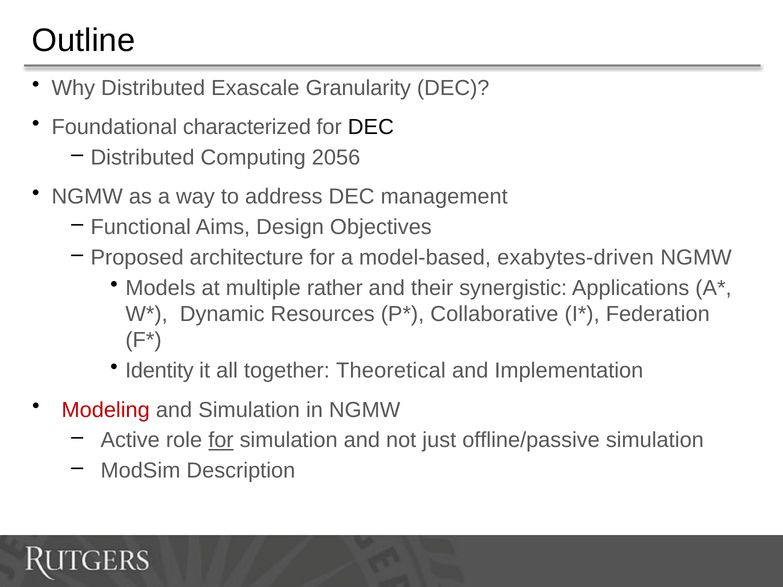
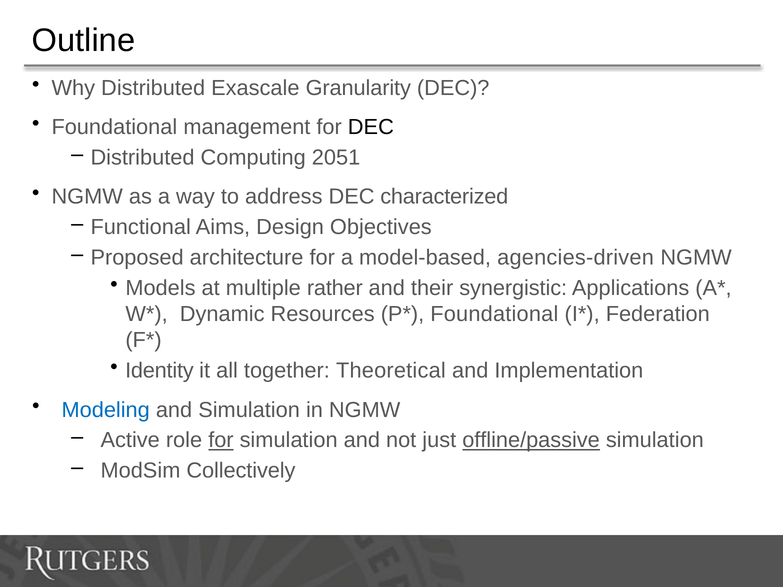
characterized: characterized -> management (247, 127)
2056: 2056 -> 2051 (336, 158)
management: management -> characterized (444, 197)
exabytes-driven: exabytes-driven -> agencies-driven (576, 258)
Collaborative: Collaborative -> Foundational (494, 314)
Modeling colour: red -> blue (106, 410)
offline/passive underline: none -> present (531, 440)
Description: Description -> Collectively (241, 471)
